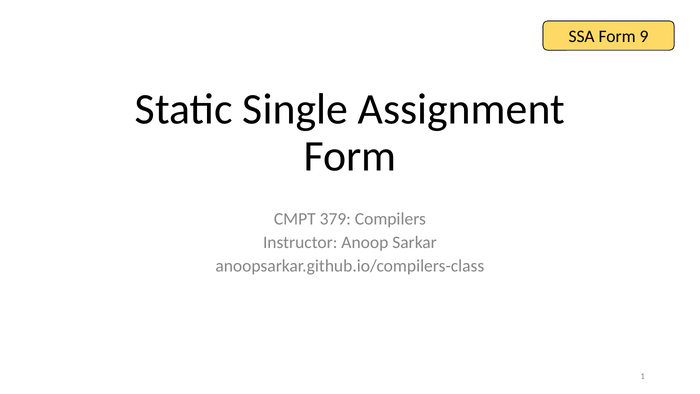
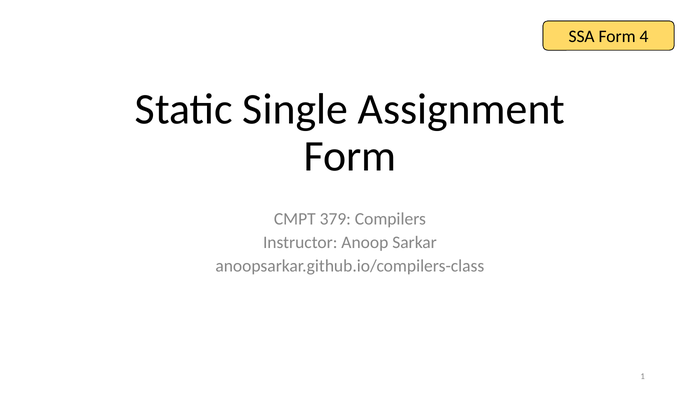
9: 9 -> 4 (644, 37)
